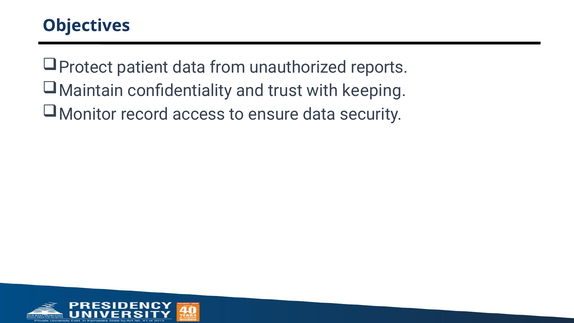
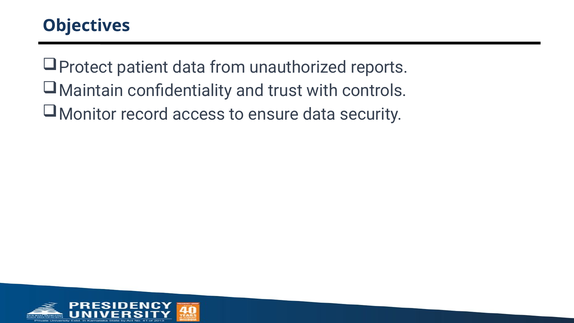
keeping: keeping -> controls (374, 91)
